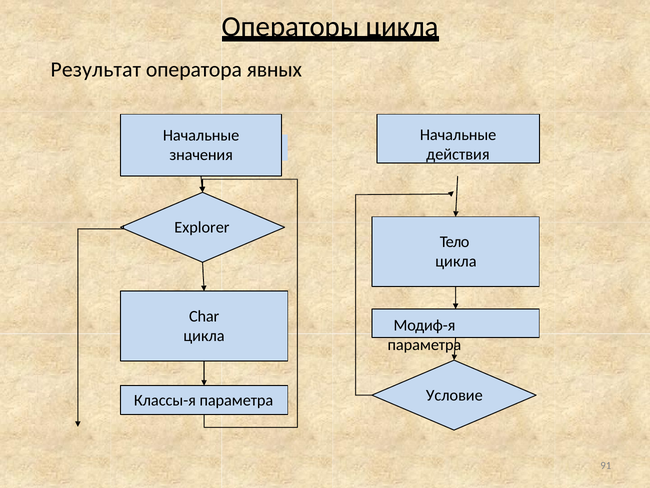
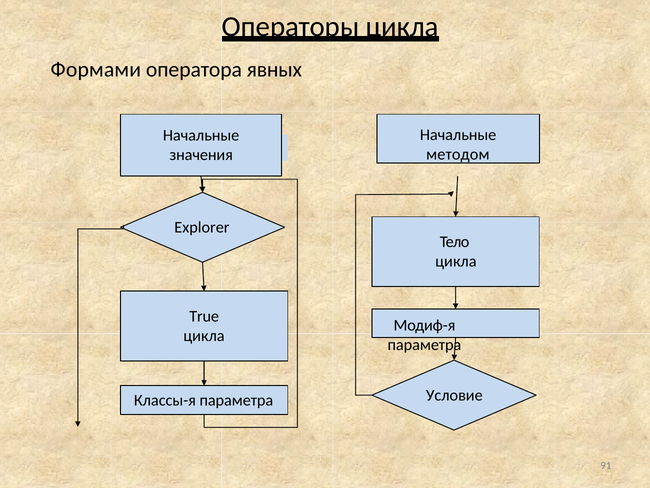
Результат: Результат -> Формами (96, 69)
действия: действия -> методом (458, 154)
Char: Char -> True (204, 316)
